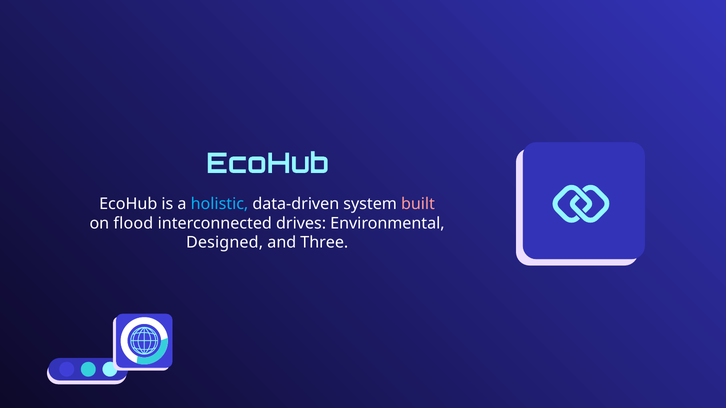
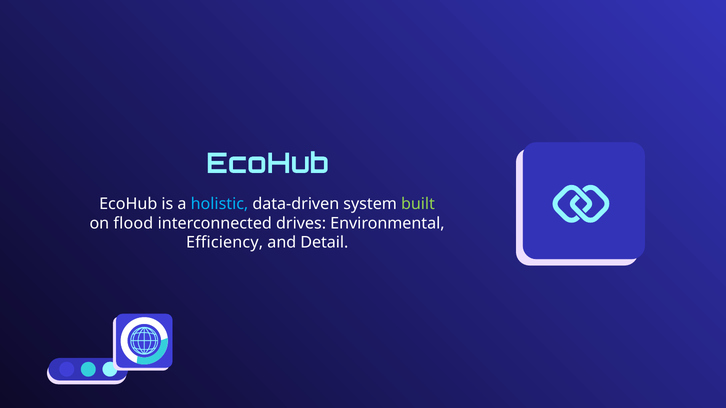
built colour: pink -> light green (418, 204)
Designed: Designed -> Efficiency (225, 243)
Three: Three -> Detail (324, 243)
